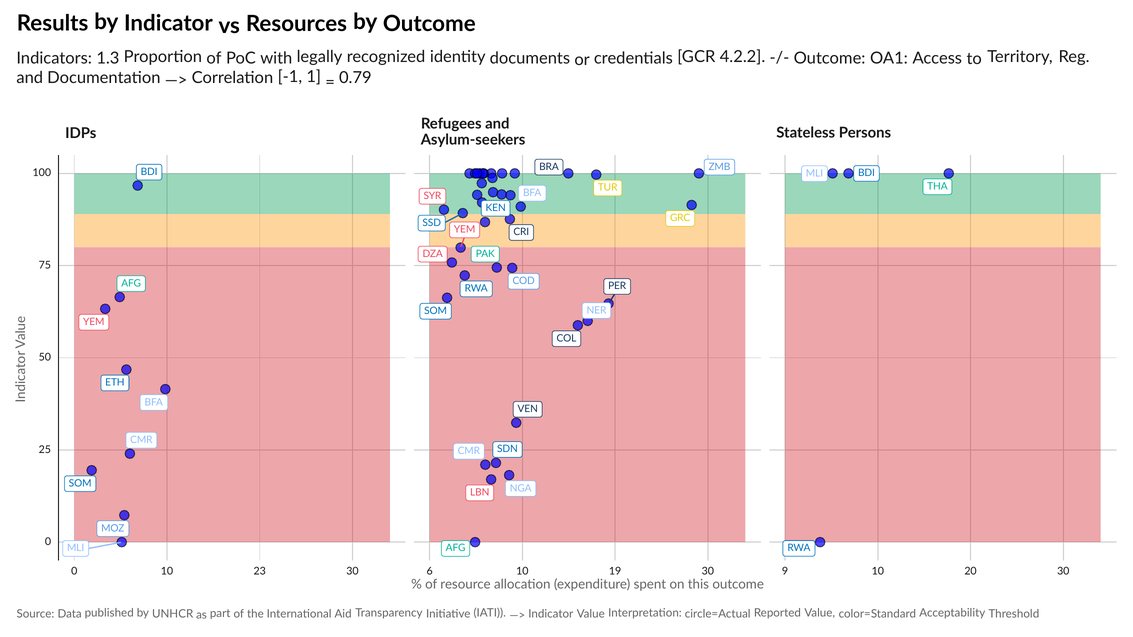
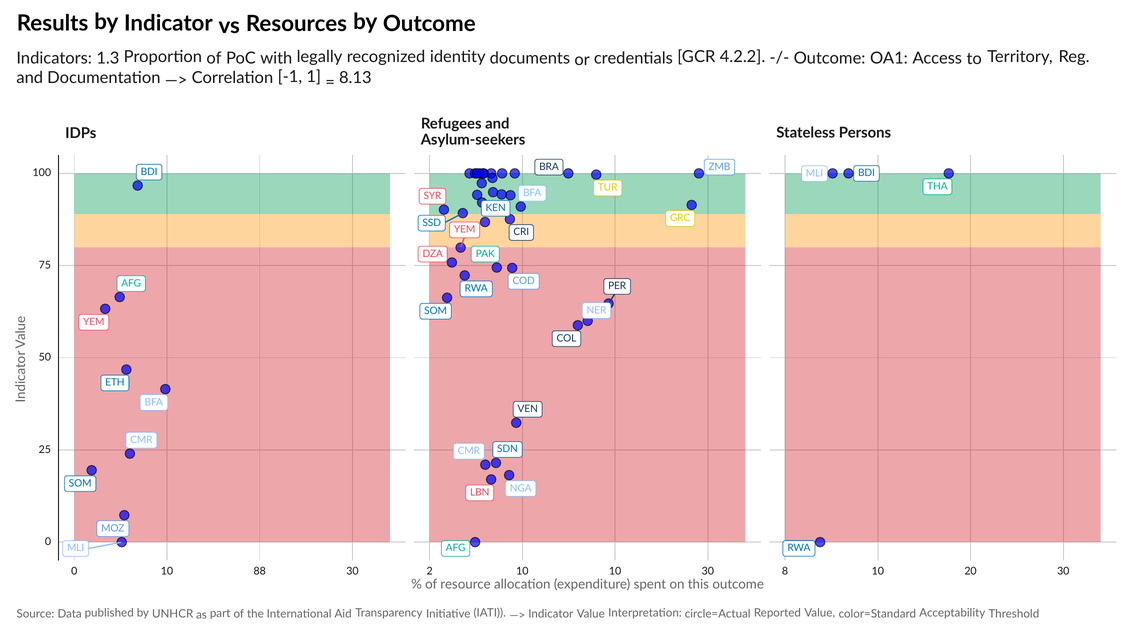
0.79: 0.79 -> 8.13 (355, 78)
23: 23 -> 88 (260, 572)
6: 6 -> 2 (430, 572)
10 19: 19 -> 10 (615, 572)
9: 9 -> 8 (785, 572)
